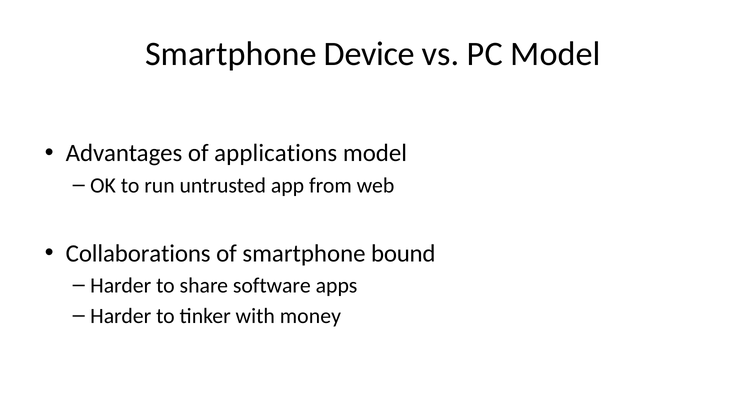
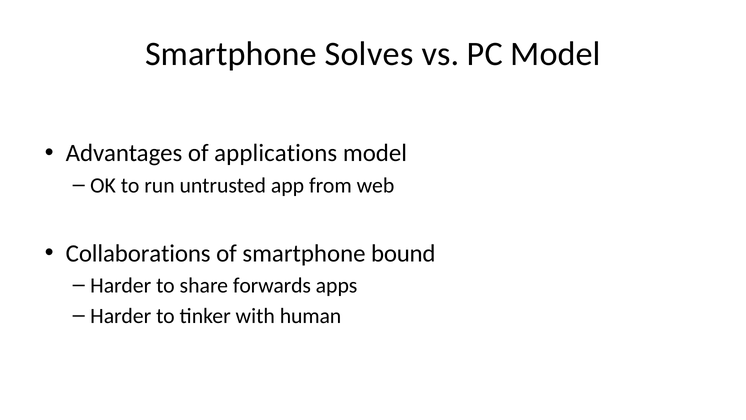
Device: Device -> Solves (369, 54)
software: software -> forwards (272, 285)
money: money -> human (311, 316)
